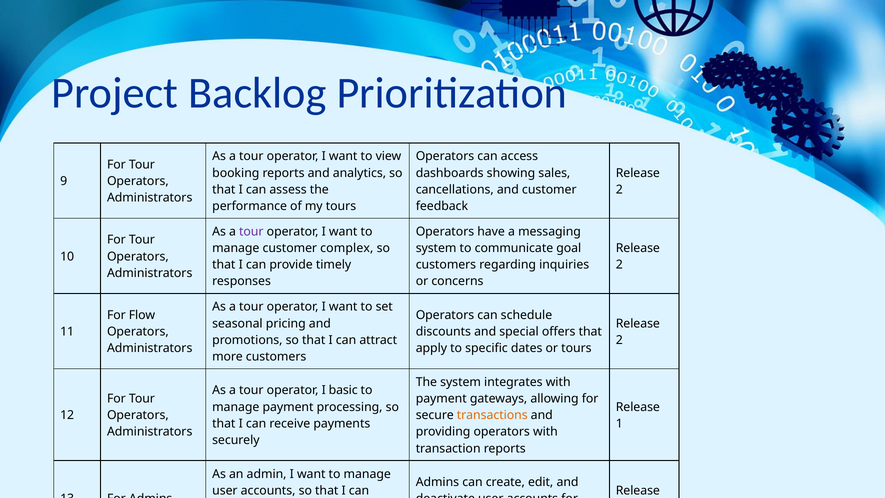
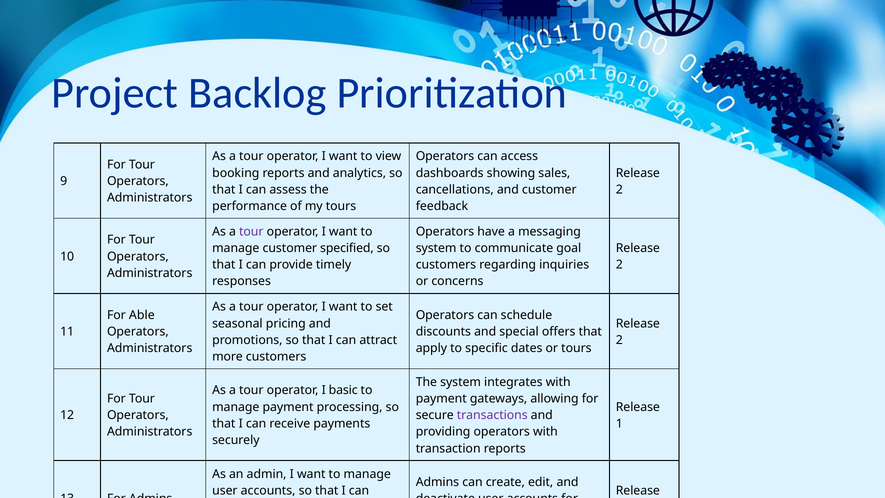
complex: complex -> specified (347, 248)
Flow: Flow -> Able (142, 315)
transactions colour: orange -> purple (492, 415)
